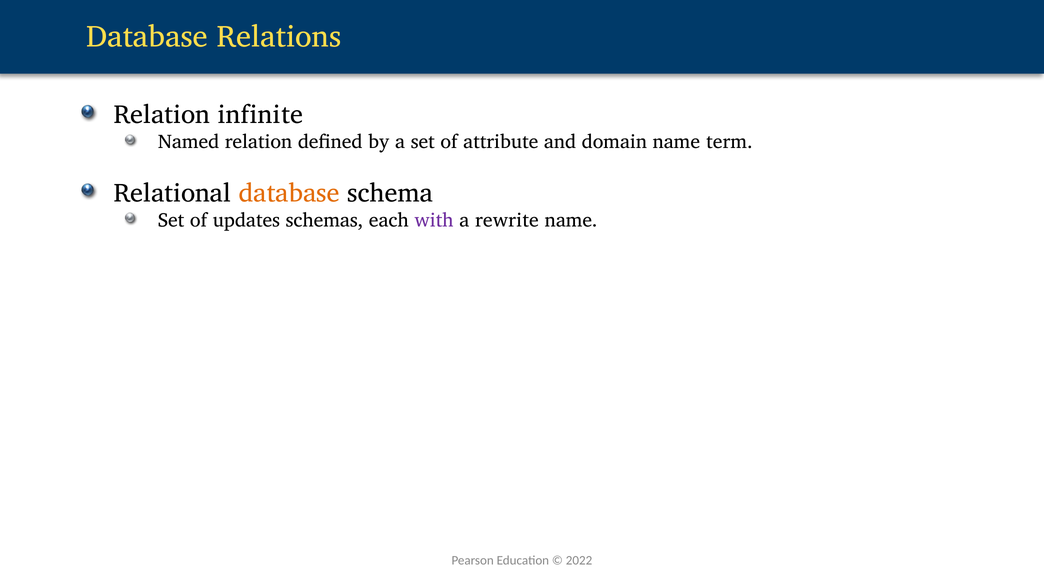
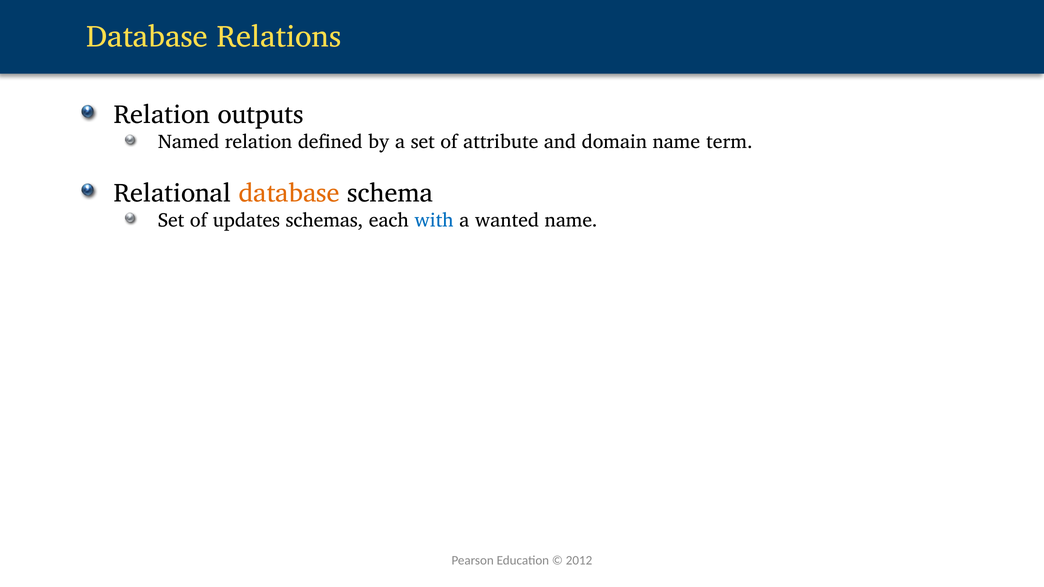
infinite: infinite -> outputs (261, 115)
with colour: purple -> blue (434, 220)
rewrite: rewrite -> wanted (507, 220)
2022: 2022 -> 2012 (579, 561)
